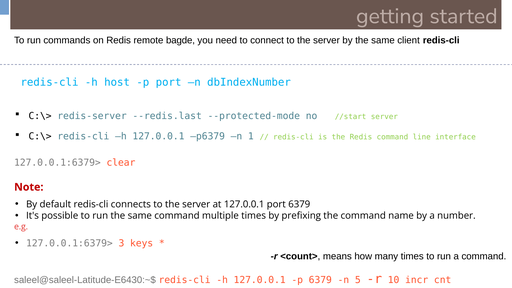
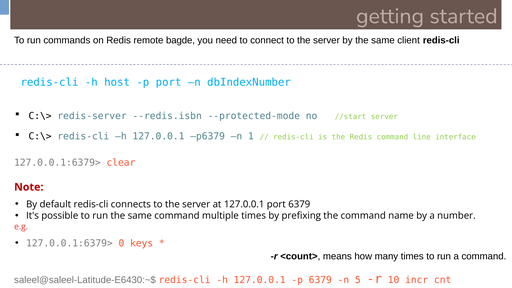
--redis.last: --redis.last -> --redis.isbn (167, 116)
3: 3 -> 0 (121, 243)
